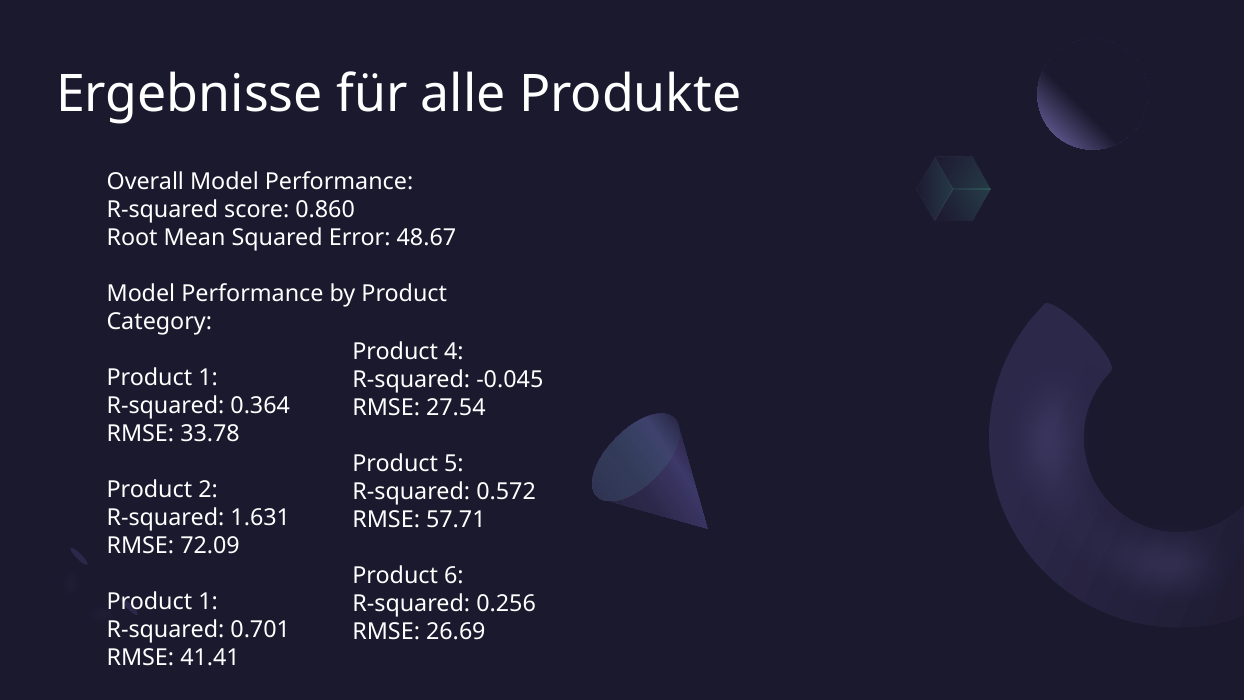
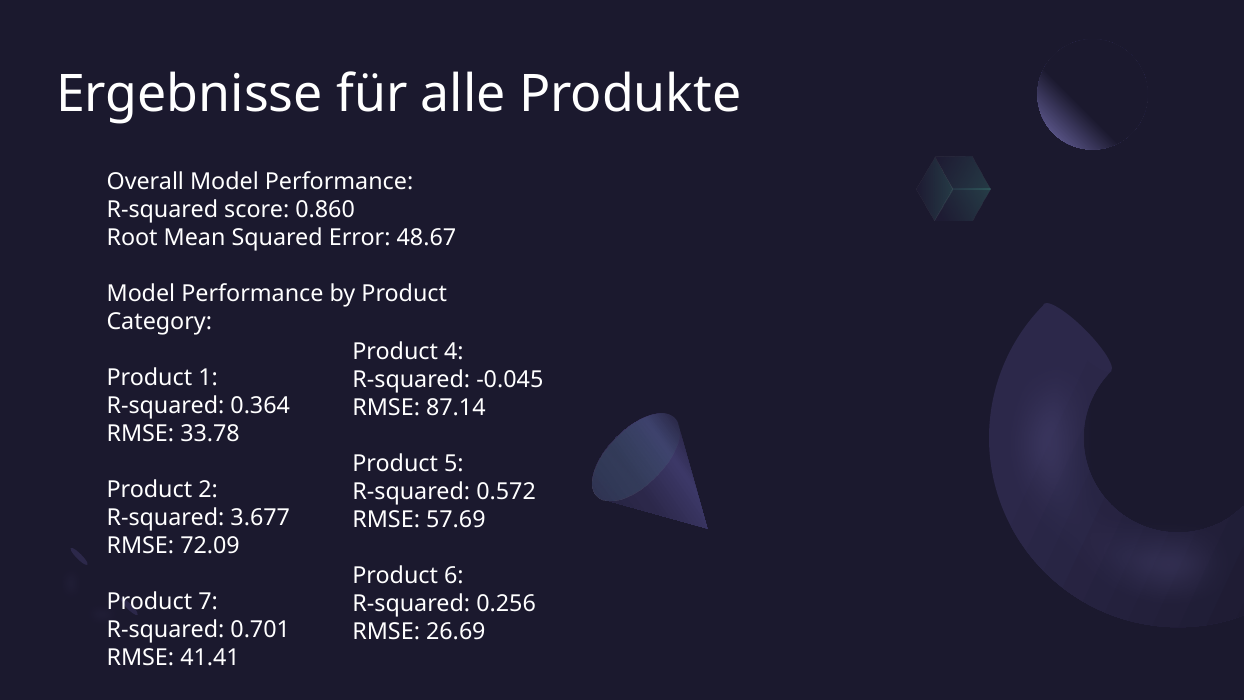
27.54: 27.54 -> 87.14 (456, 407)
1.631: 1.631 -> 3.677 (260, 518)
57.71: 57.71 -> 57.69 (456, 519)
1: 1 -> 7 (208, 602)
